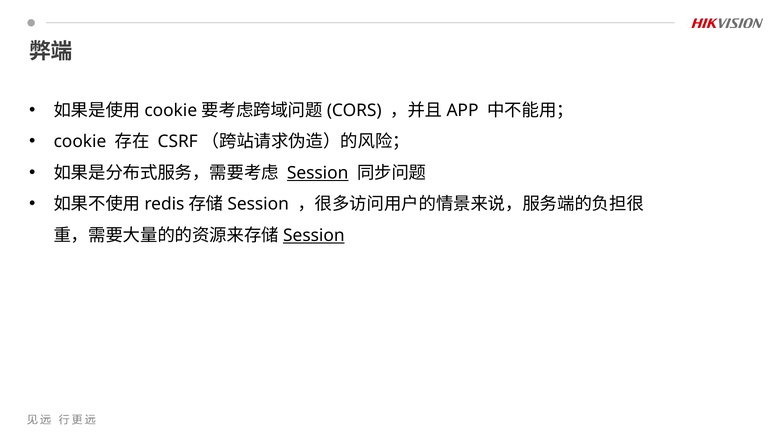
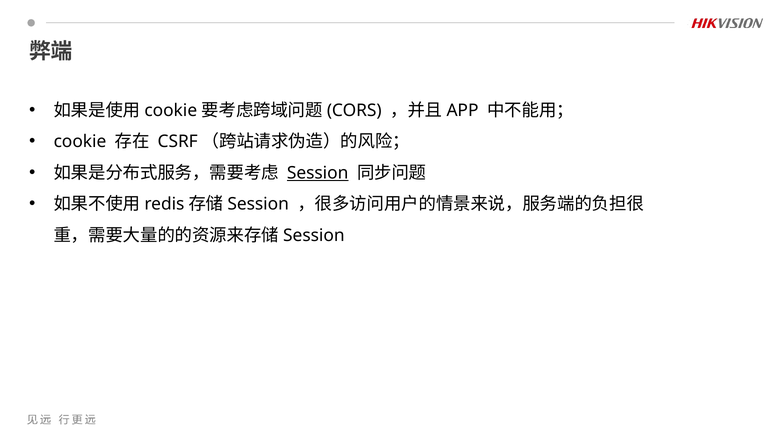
Session underline: present -> none (314, 235)
